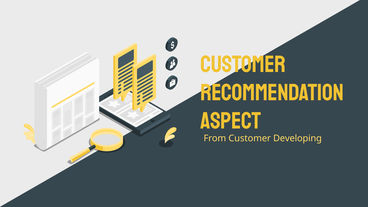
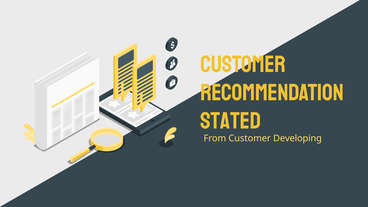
Aspect: Aspect -> Stated (231, 121)
